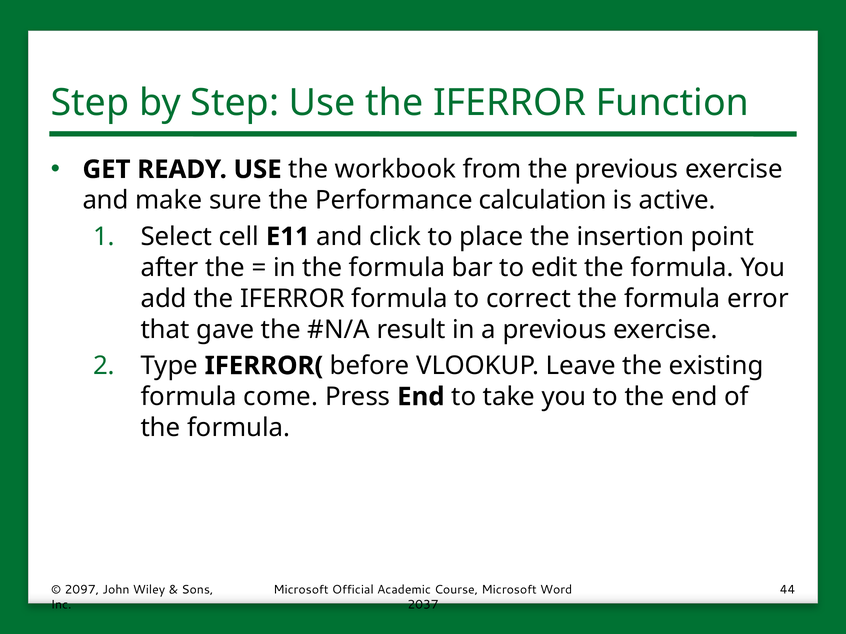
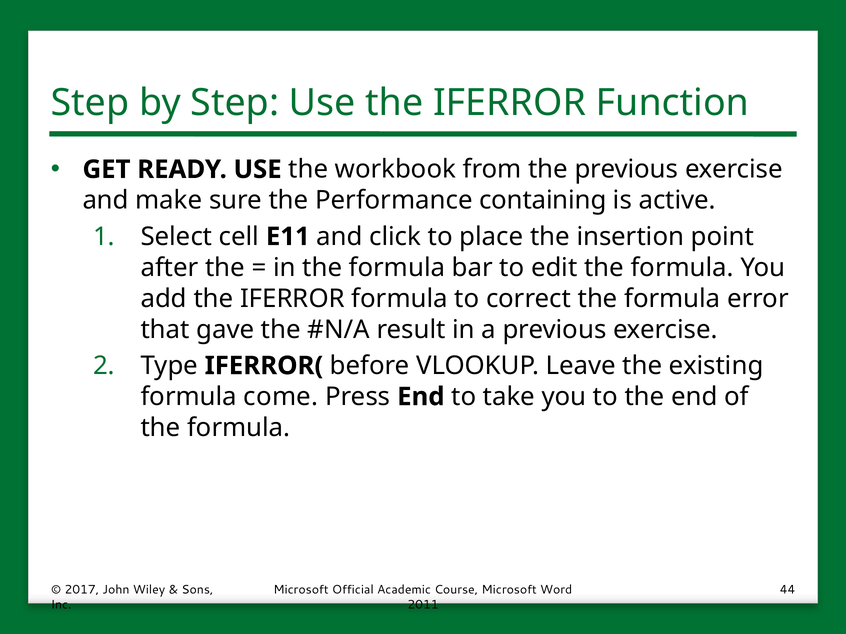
calculation: calculation -> containing (543, 201)
2097: 2097 -> 2017 (82, 590)
2037: 2037 -> 2011 (423, 605)
